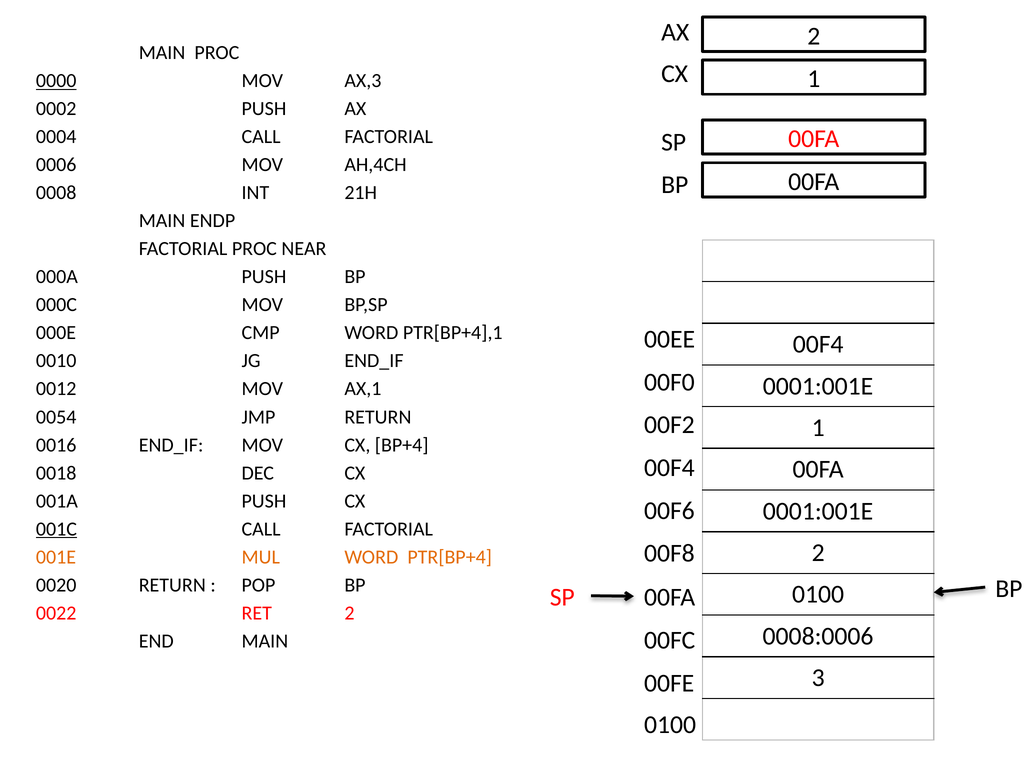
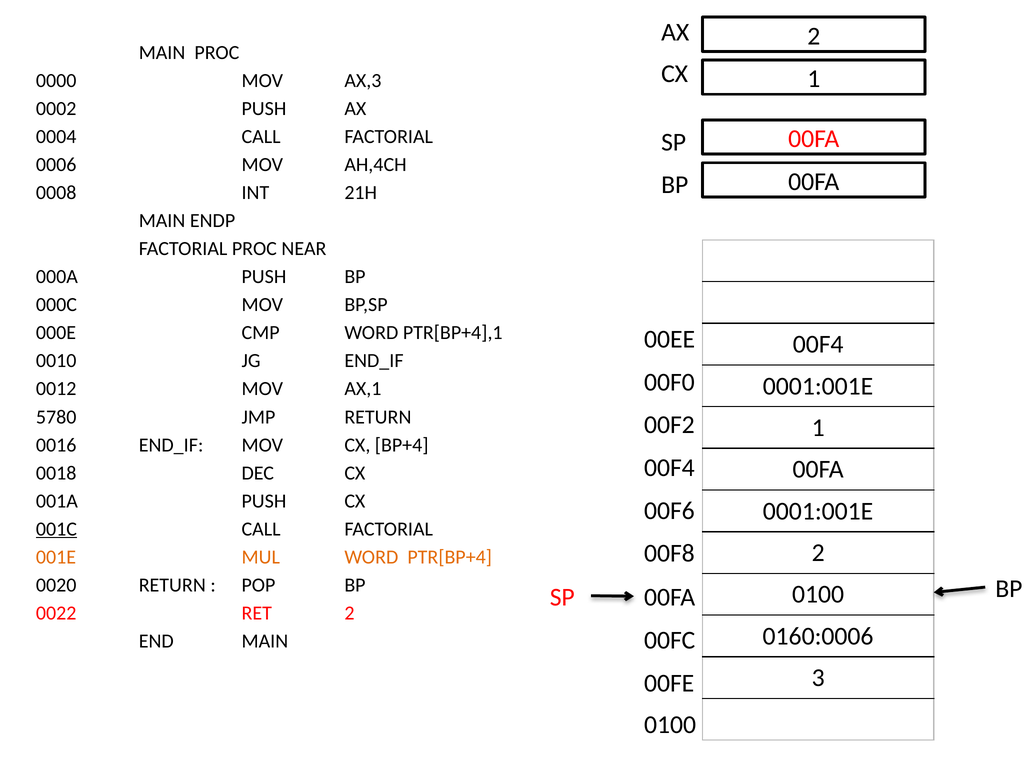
0000 underline: present -> none (56, 81)
0054: 0054 -> 5780 (56, 417)
0008:0006: 0008:0006 -> 0160:0006 (818, 636)
